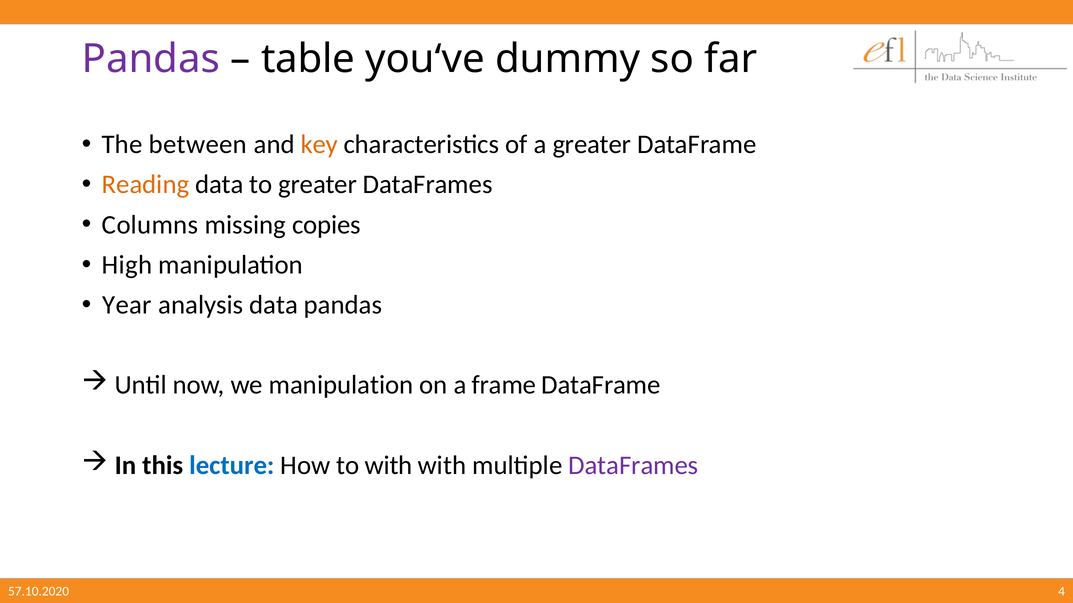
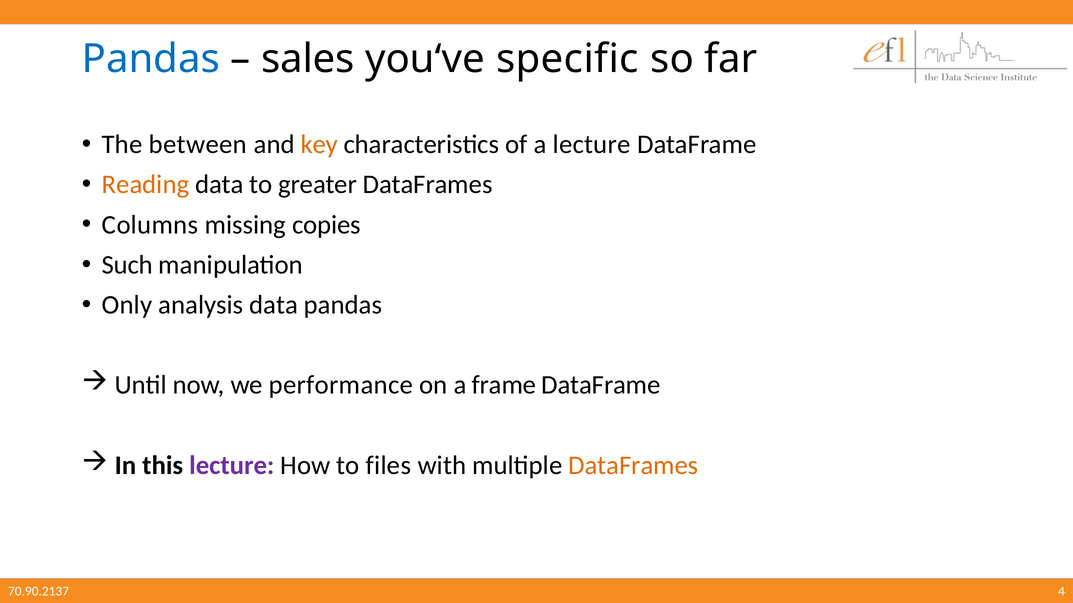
Pandas colour: purple -> blue (151, 59)
table: table -> sales (308, 59)
dummy: dummy -> specific (567, 59)
a greater: greater -> lecture (592, 145)
High: High -> Such (127, 265)
Year: Year -> Only (127, 305)
we manipulation: manipulation -> performance (341, 385)
lecture colour: blue -> purple (232, 466)
to with: with -> files (388, 466)
DataFrames colour: purple -> orange (633, 466)
57.10.2020: 57.10.2020 -> 70.90.2137 (39, 592)
